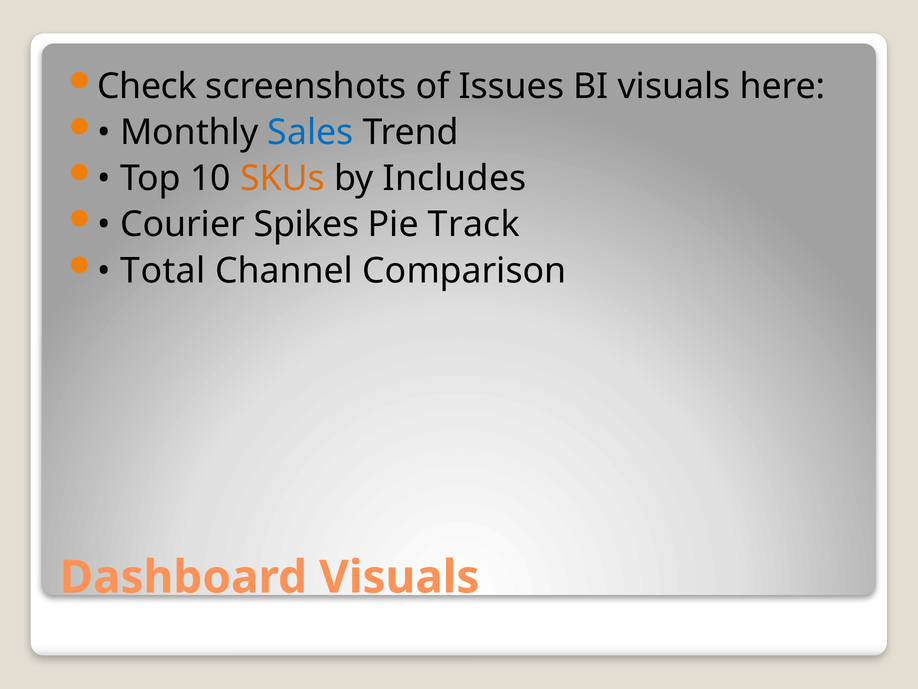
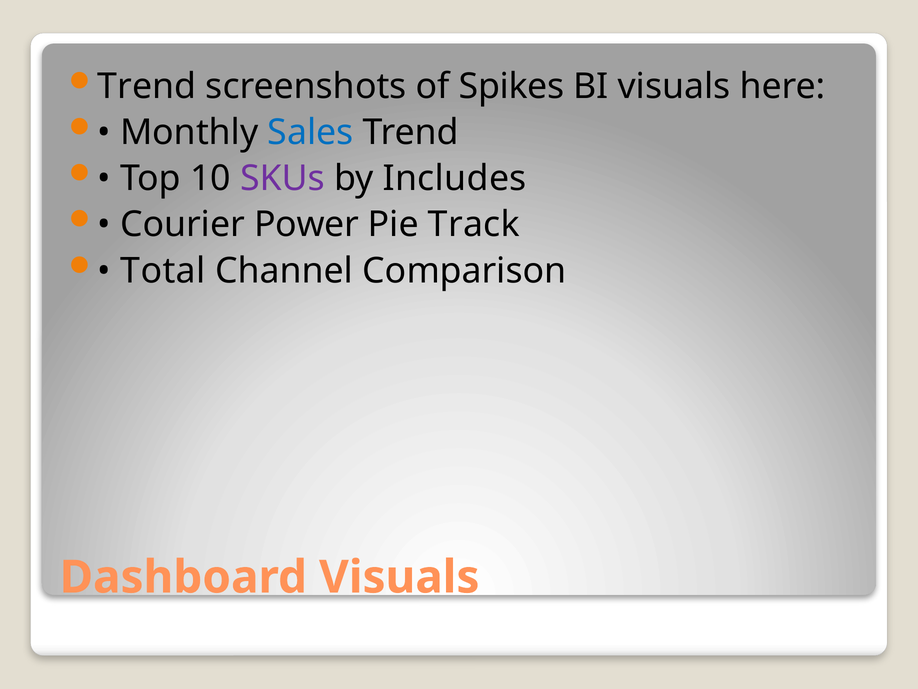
Check: Check -> Trend (147, 86)
Issues: Issues -> Spikes (512, 86)
SKUs colour: orange -> purple (283, 178)
Spikes: Spikes -> Power (307, 224)
